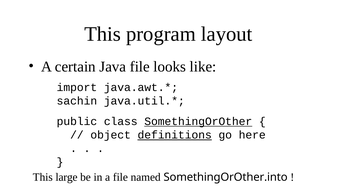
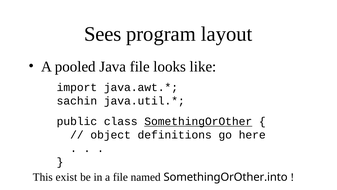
This: This -> Sees (103, 34)
certain: certain -> pooled (75, 67)
definitions underline: present -> none (175, 135)
large: large -> exist (66, 177)
